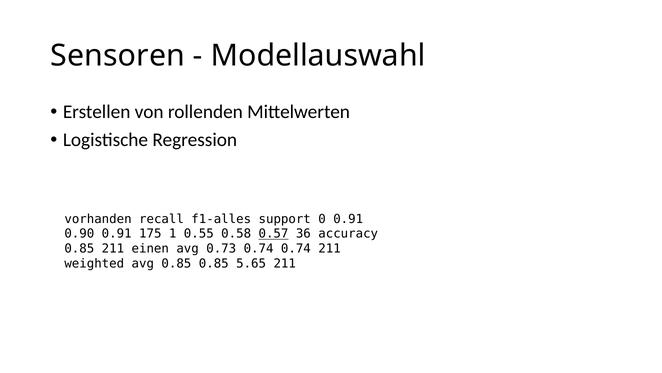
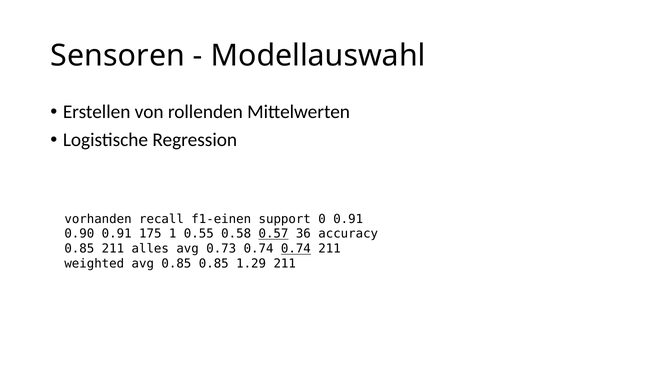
f1-alles: f1-alles -> f1-einen (221, 219)
einen: einen -> alles (150, 248)
0.74 underline: none -> present (296, 248)
5.65: 5.65 -> 1.29 (251, 263)
